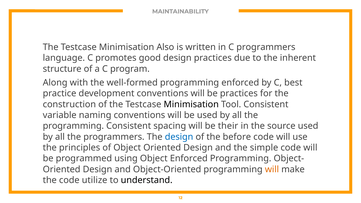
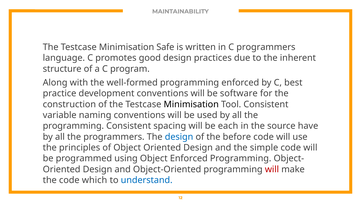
Also: Also -> Safe (165, 47)
be practices: practices -> software (239, 94)
their: their -> each (228, 126)
source used: used -> have (308, 126)
will colour: orange -> red (272, 169)
utilize: utilize -> which (95, 180)
understand colour: black -> blue (147, 180)
